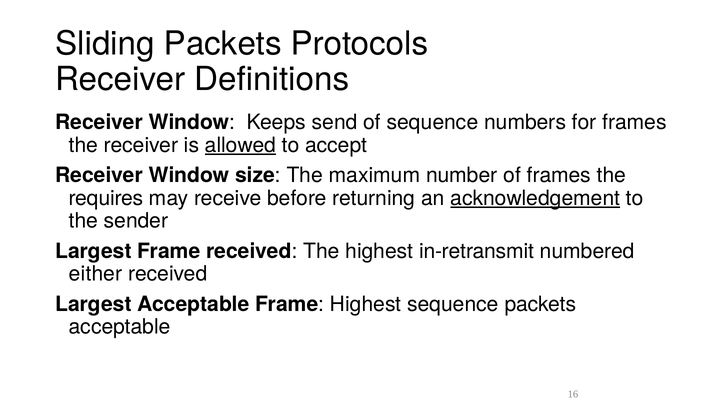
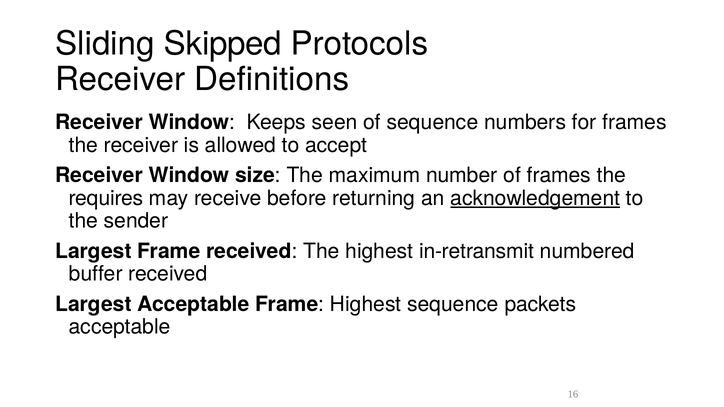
Sliding Packets: Packets -> Skipped (223, 44)
send: send -> seen (335, 122)
allowed underline: present -> none (241, 145)
either: either -> buffer (96, 274)
